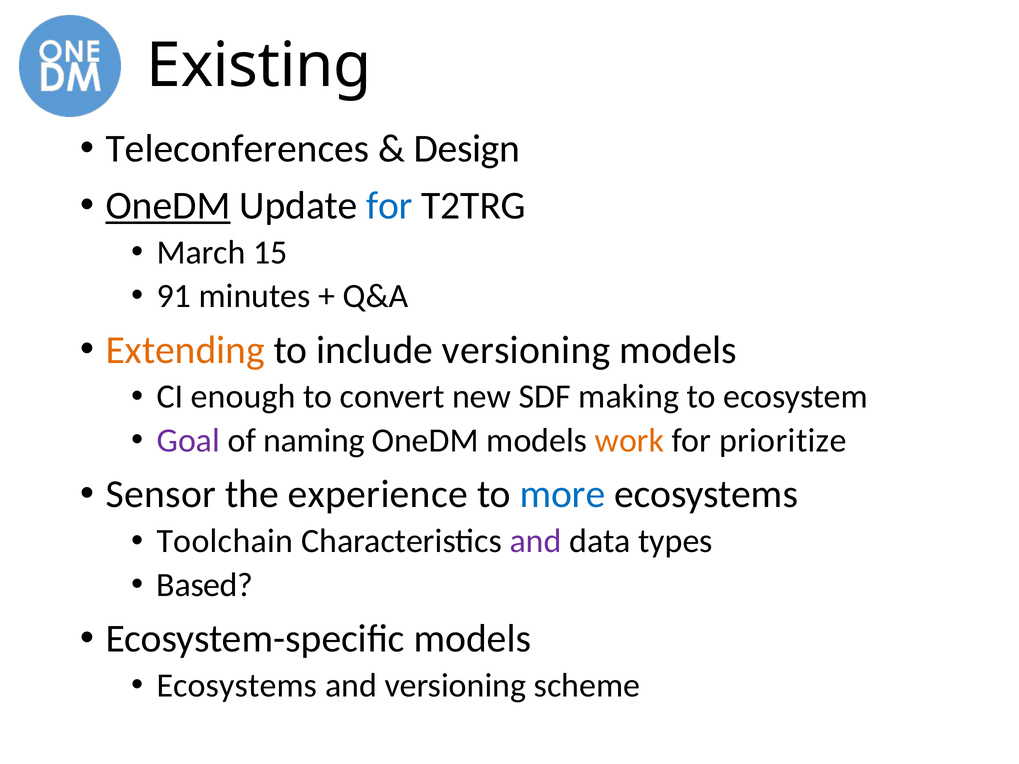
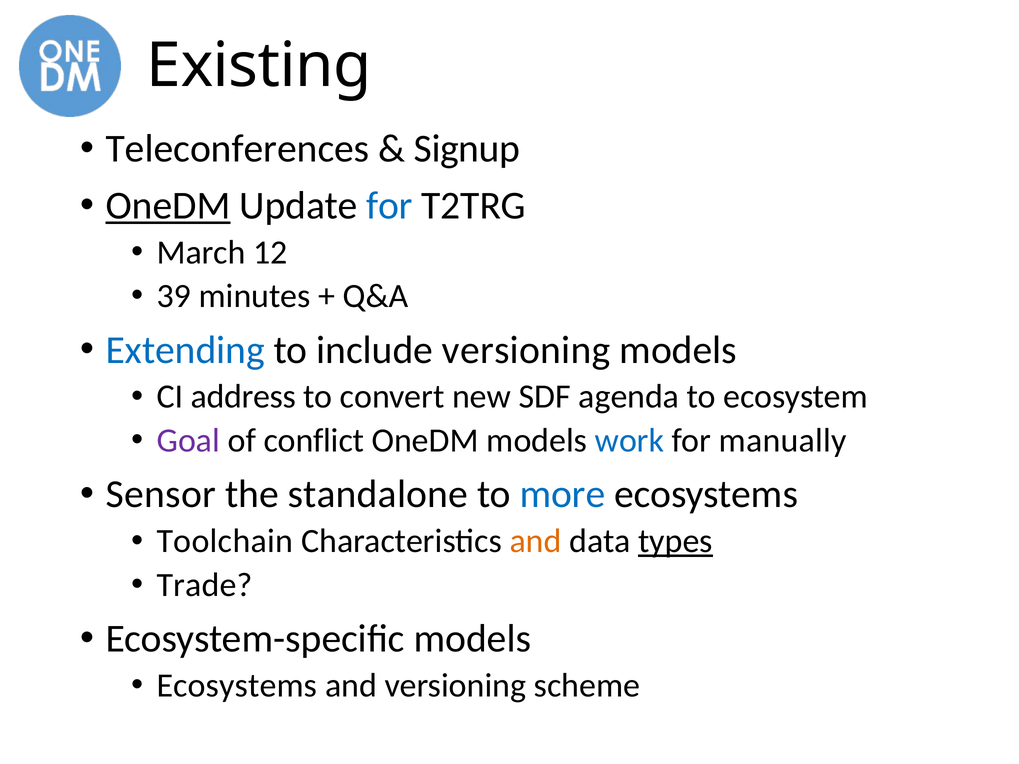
Design: Design -> Signup (467, 149)
15: 15 -> 12 (270, 252)
91: 91 -> 39 (174, 296)
Extending colour: orange -> blue (185, 350)
enough: enough -> address (243, 397)
making: making -> agenda (629, 397)
naming: naming -> conflict (314, 441)
work colour: orange -> blue (629, 441)
prioritize: prioritize -> manually (783, 441)
experience: experience -> standalone (378, 494)
and colour: purple -> orange (536, 541)
types underline: none -> present (675, 541)
Based: Based -> Trade (205, 585)
